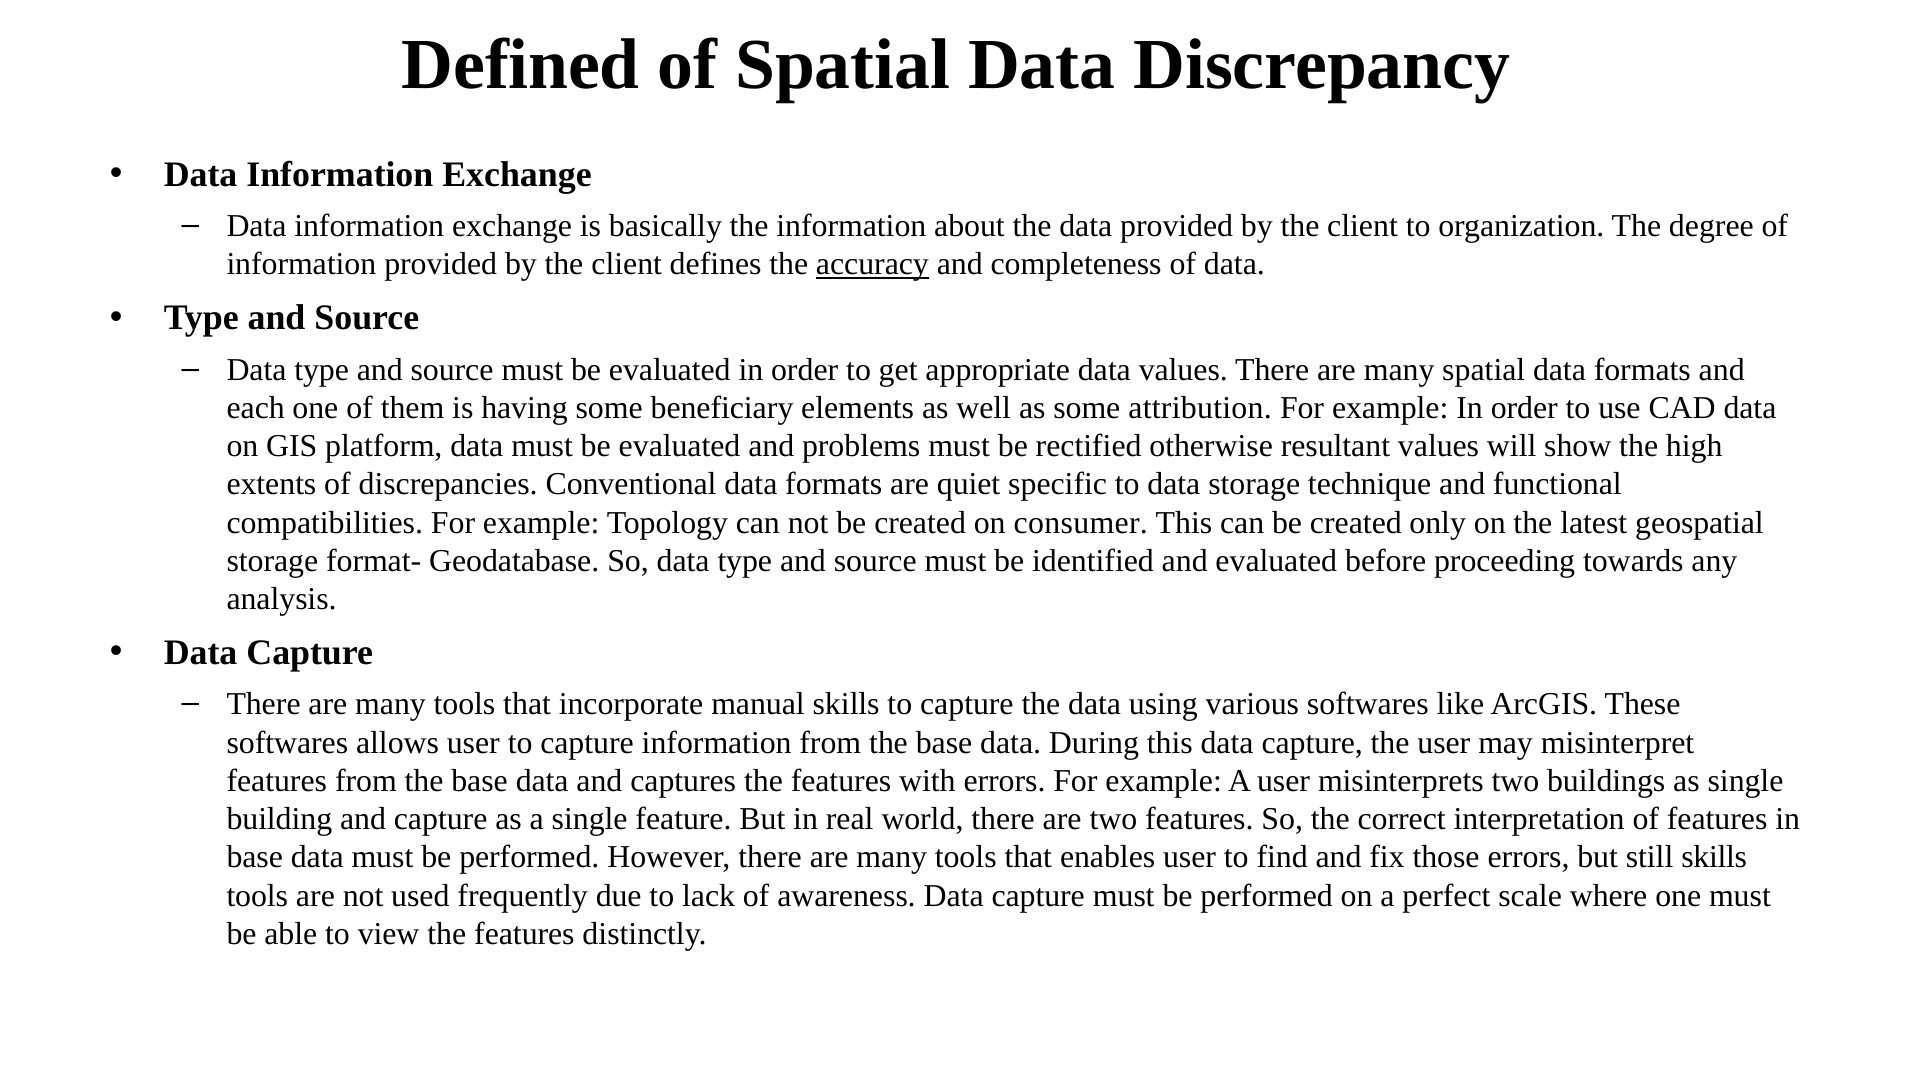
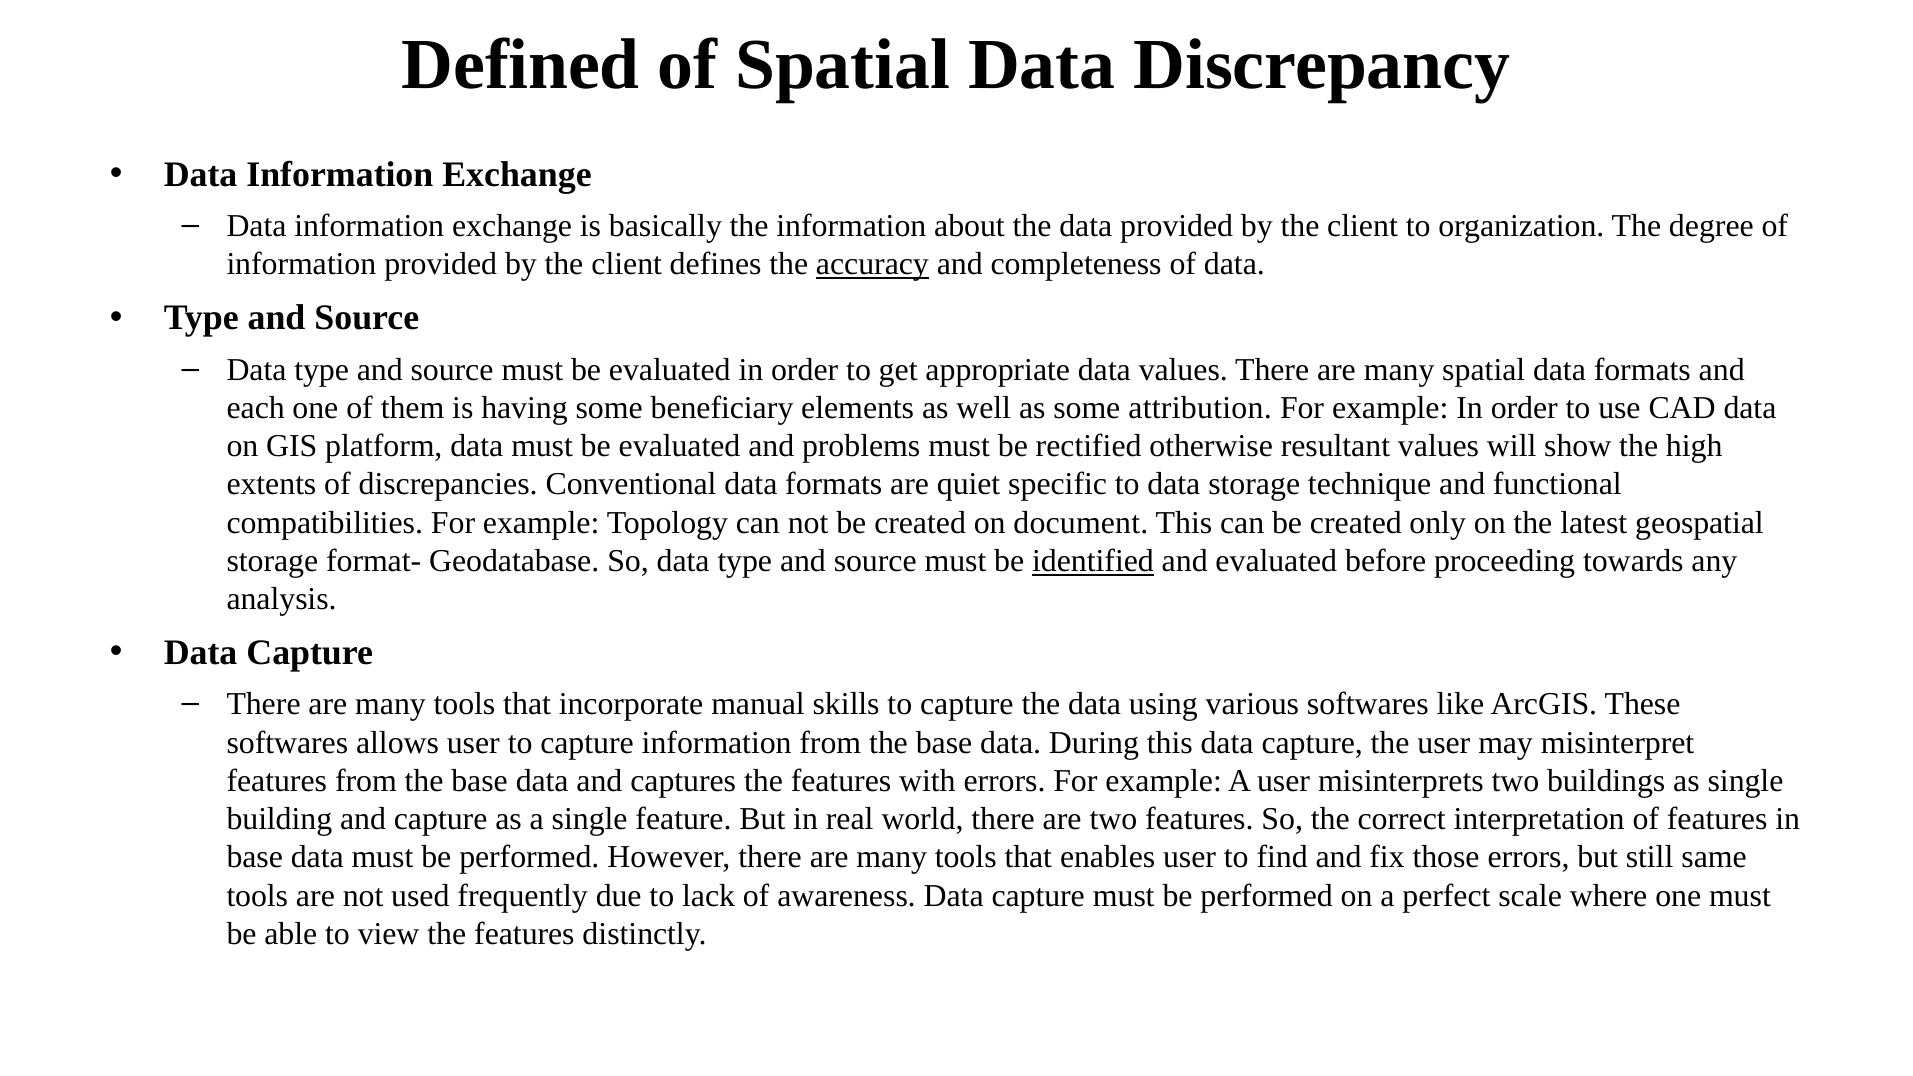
consumer: consumer -> document (1081, 523)
identified underline: none -> present (1093, 561)
still skills: skills -> same (1714, 857)
